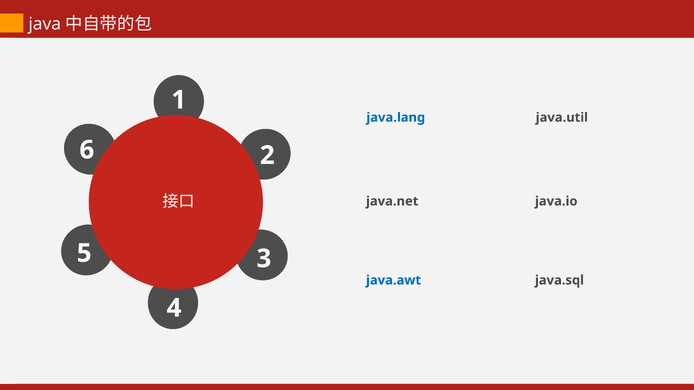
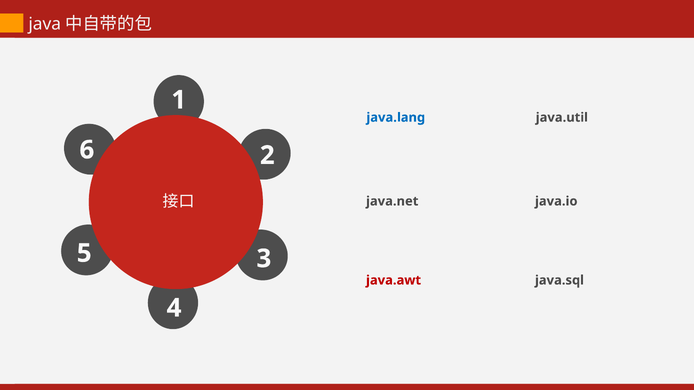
java.awt colour: blue -> red (394, 280)
